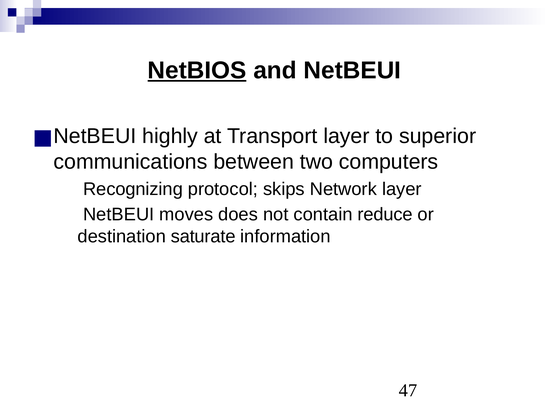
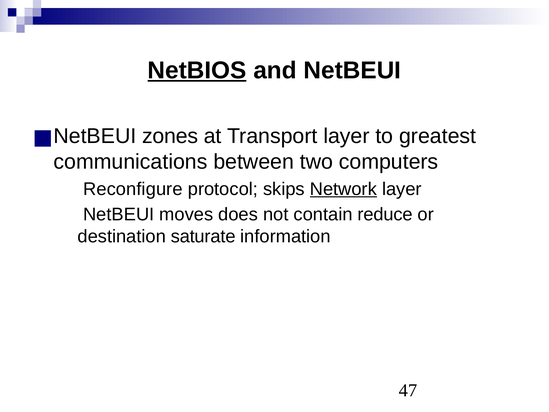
highly: highly -> zones (170, 136)
superior: superior -> greatest (438, 136)
Recognizing: Recognizing -> Reconfigure (133, 189)
Network underline: none -> present (343, 189)
